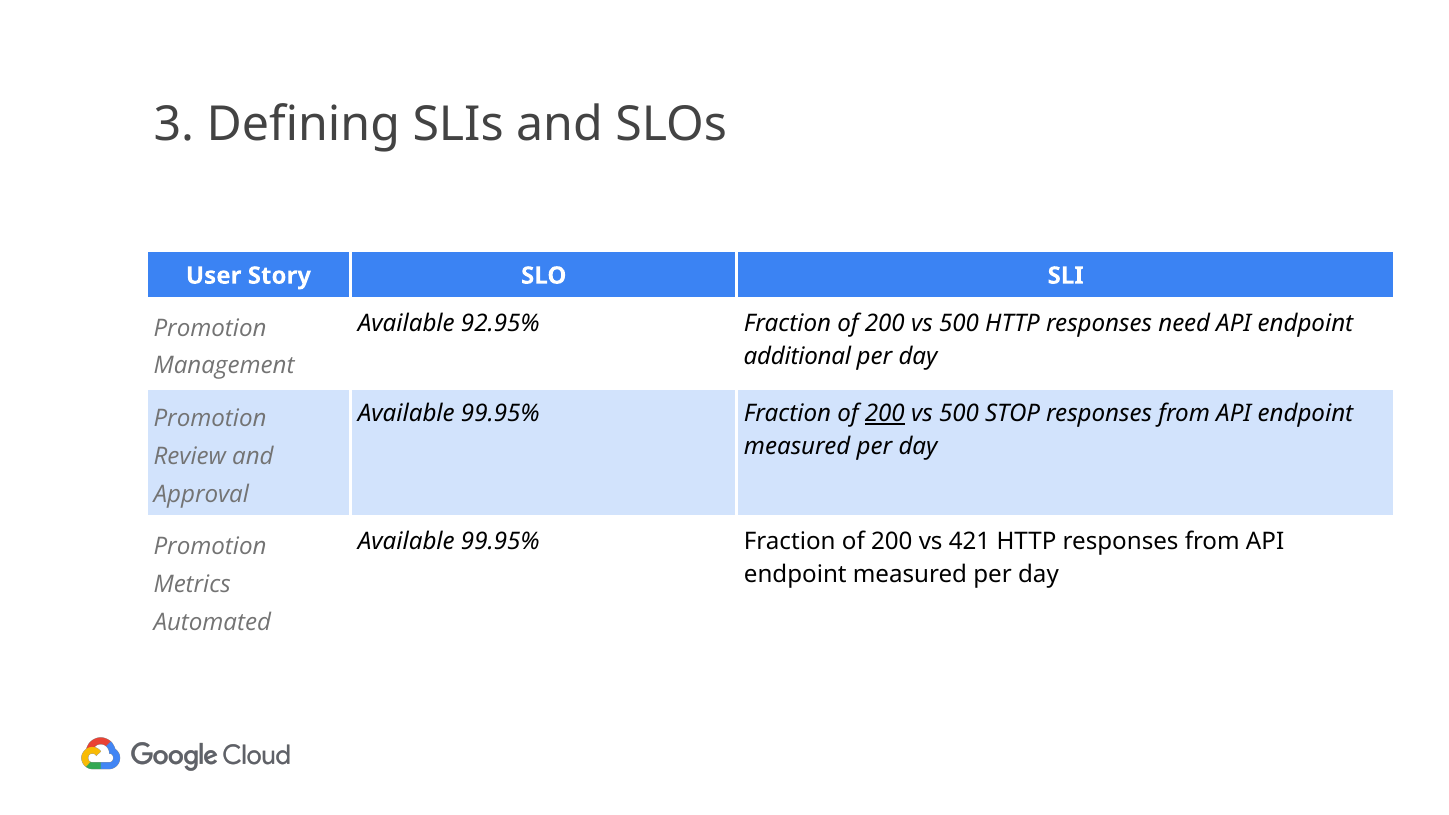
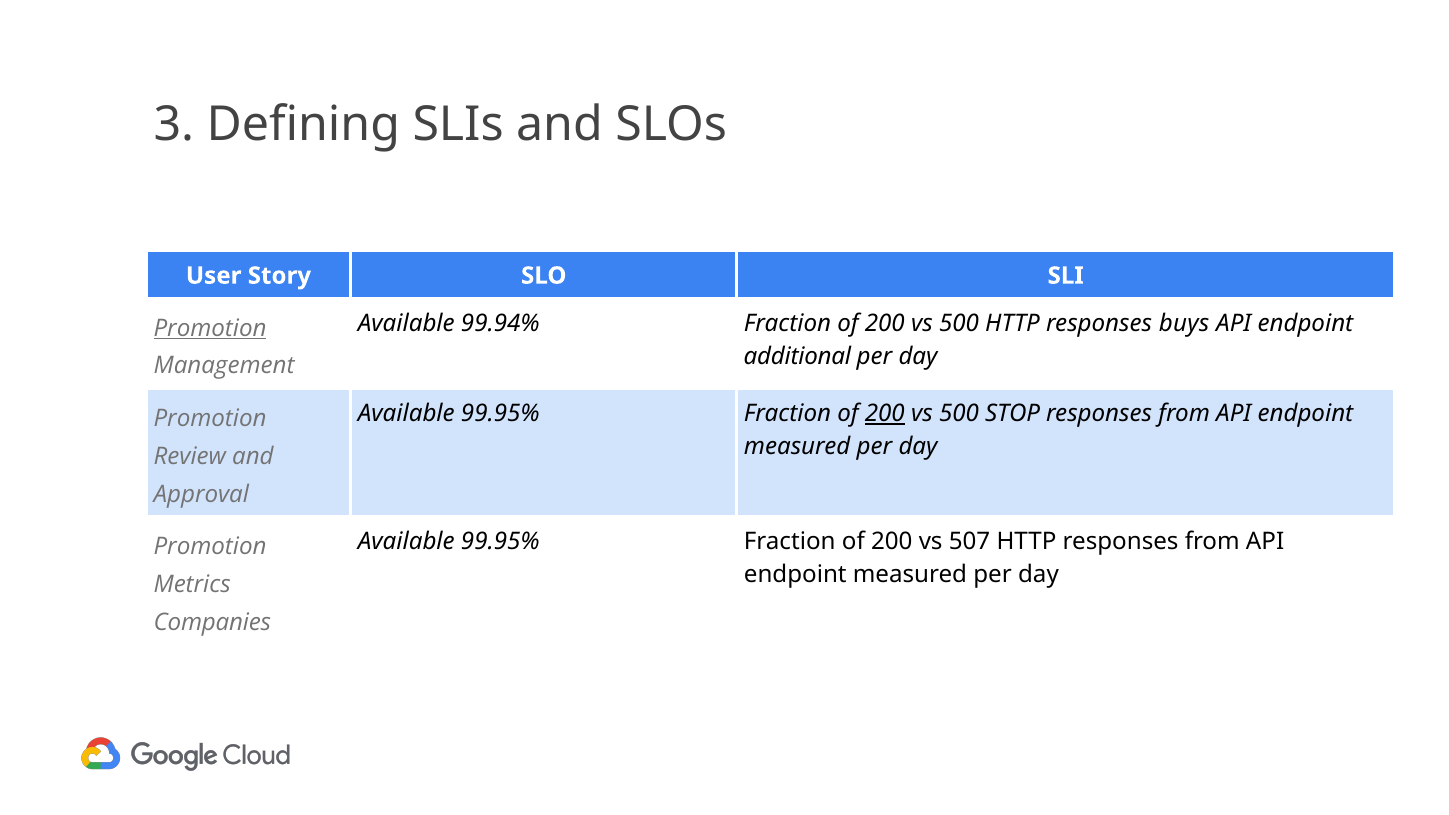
92.95%: 92.95% -> 99.94% (500, 323)
need: need -> buys (1184, 323)
Promotion underline: none -> present (210, 328)
421: 421 -> 507 (970, 542)
Automated: Automated -> Companies (212, 622)
